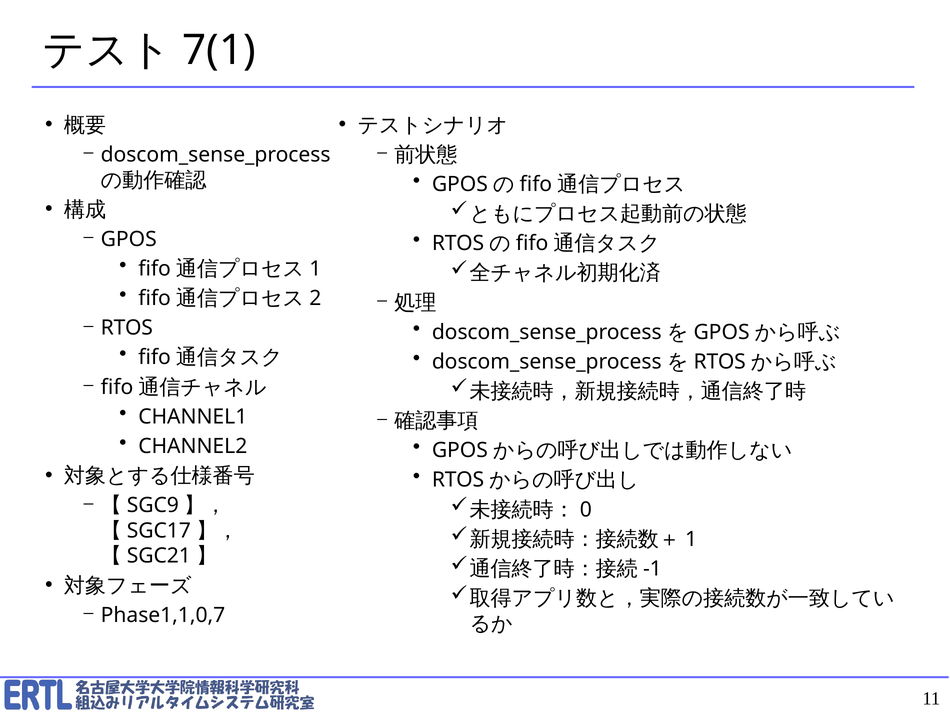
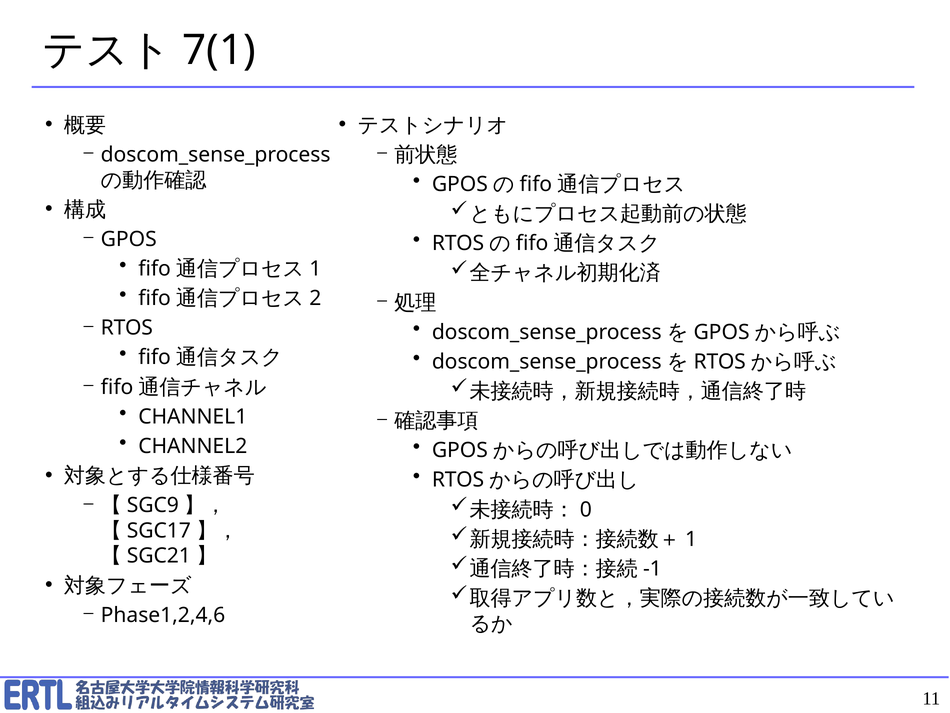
Phase1,1,0,7: Phase1,1,0,7 -> Phase1,2,4,6 (163, 615)
